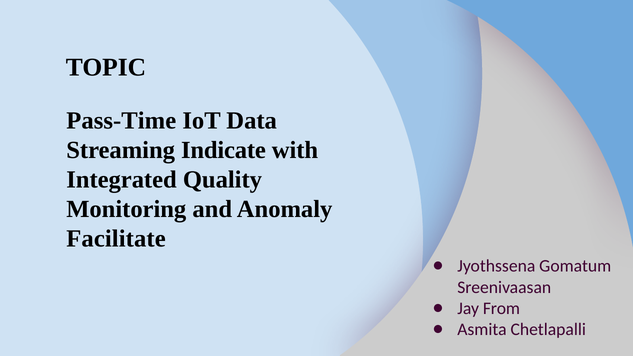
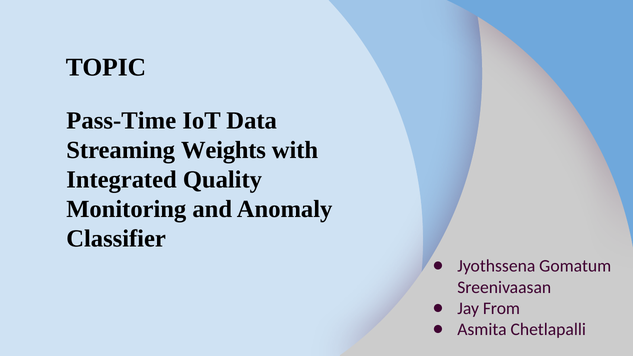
Indicate: Indicate -> Weights (223, 150)
Facilitate: Facilitate -> Classifier (116, 239)
